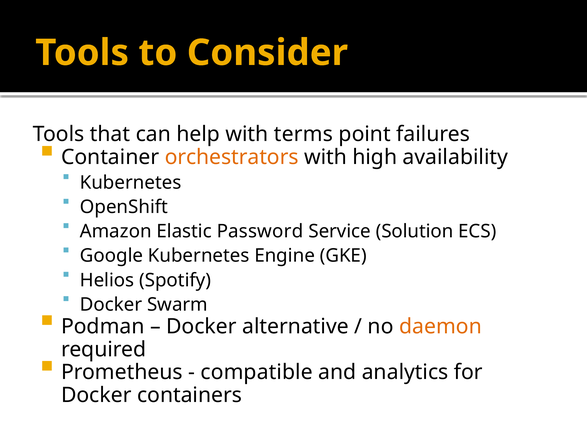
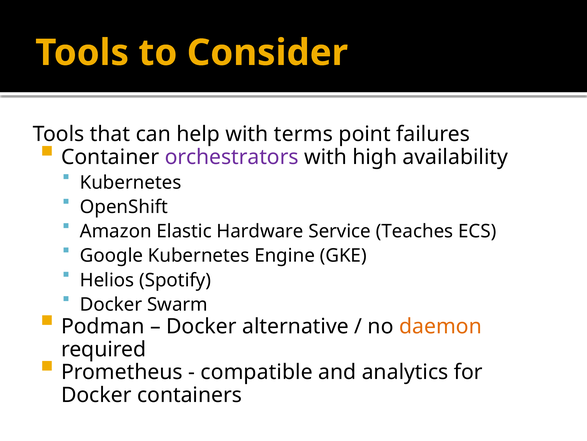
orchestrators colour: orange -> purple (232, 157)
Password: Password -> Hardware (260, 231)
Solution: Solution -> Teaches (415, 231)
